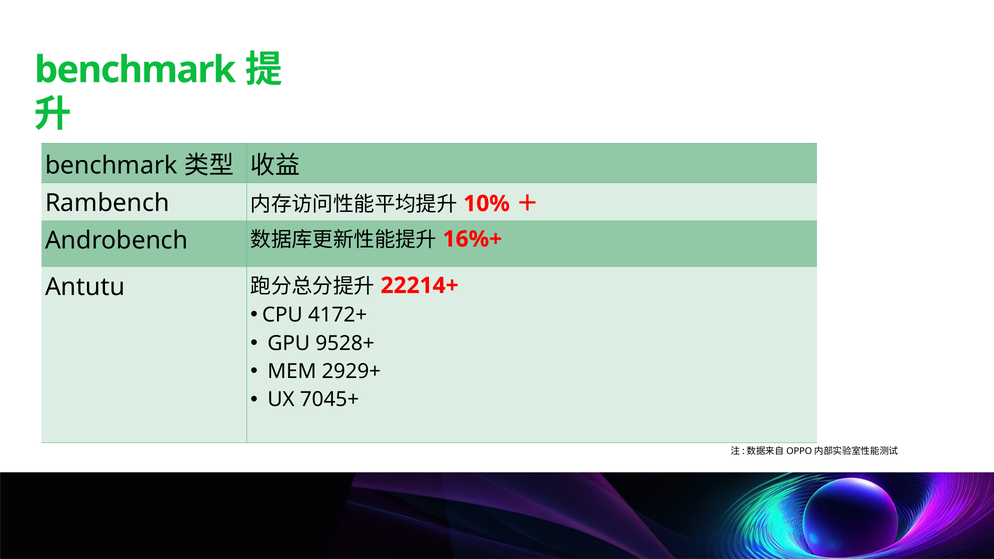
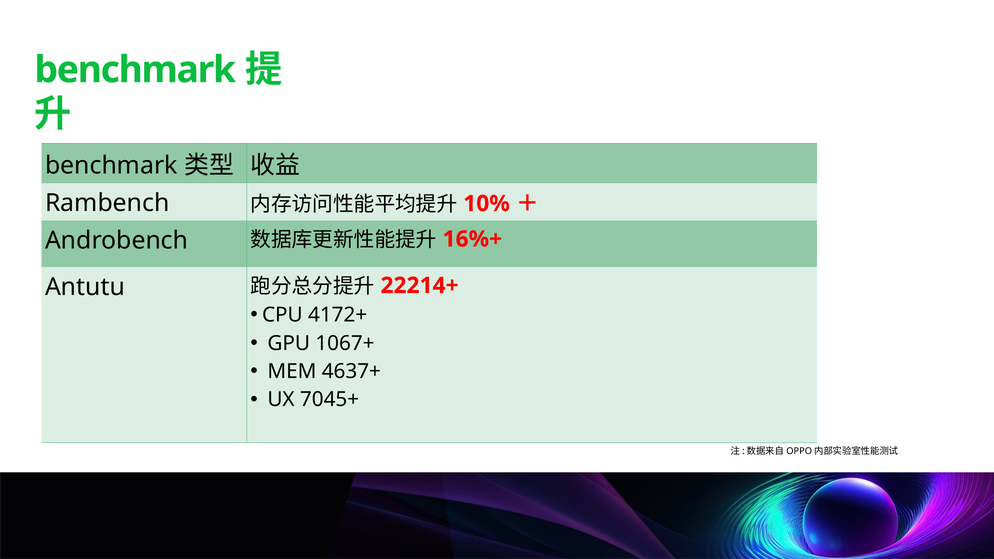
9528+: 9528+ -> 1067+ (345, 343)
2929+: 2929+ -> 4637+ (351, 371)
